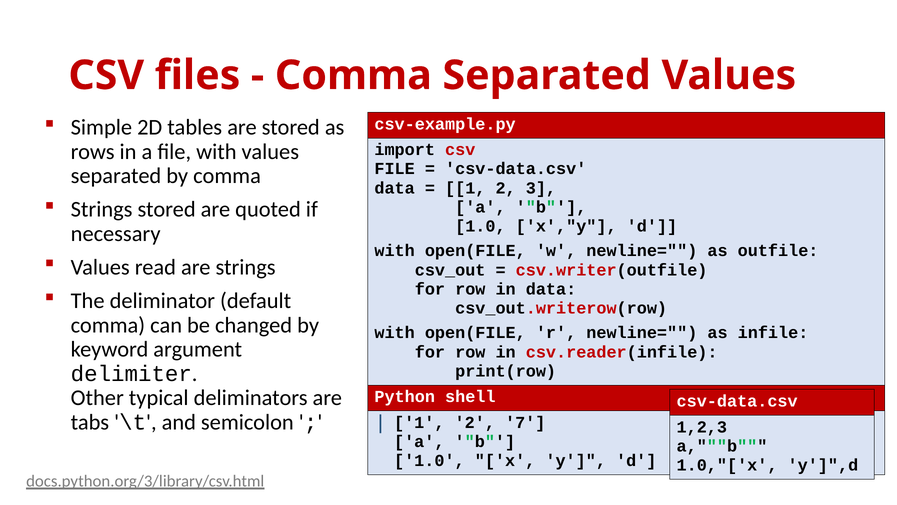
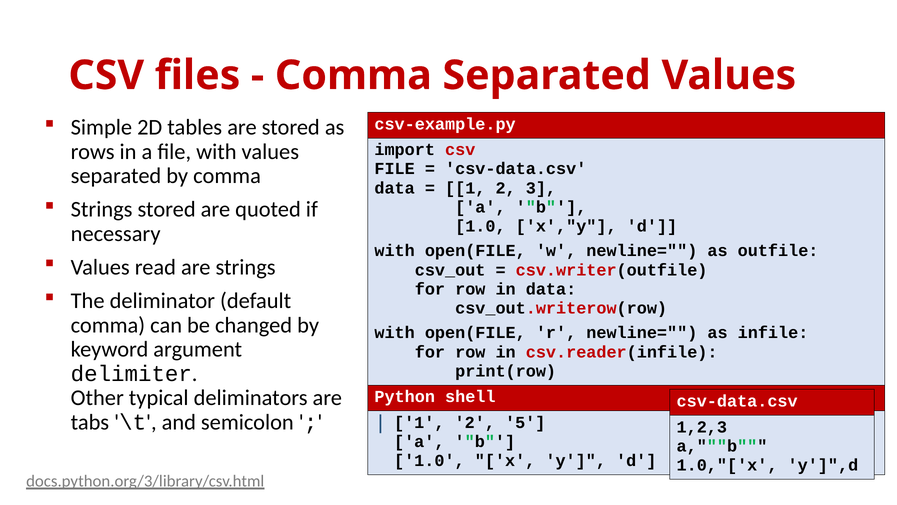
7: 7 -> 5 (525, 422)
